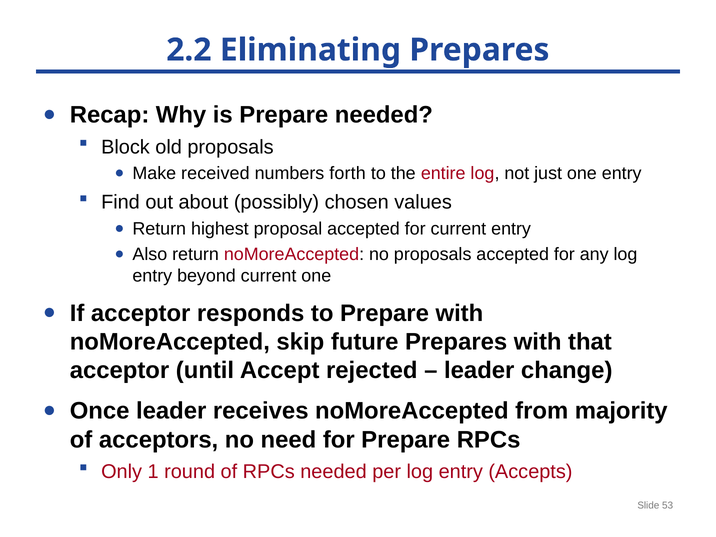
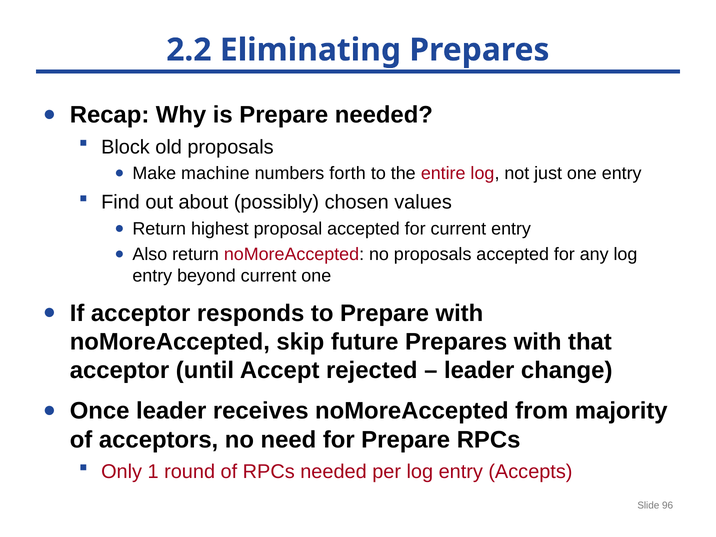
received: received -> machine (215, 174)
53: 53 -> 96 (668, 505)
